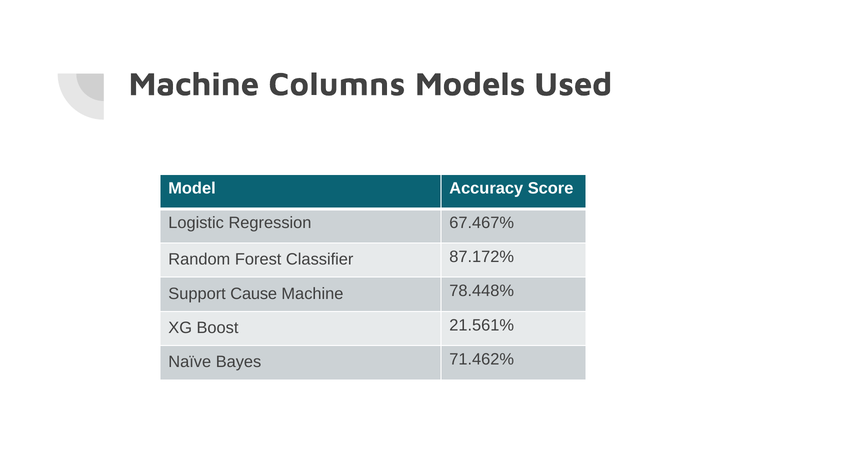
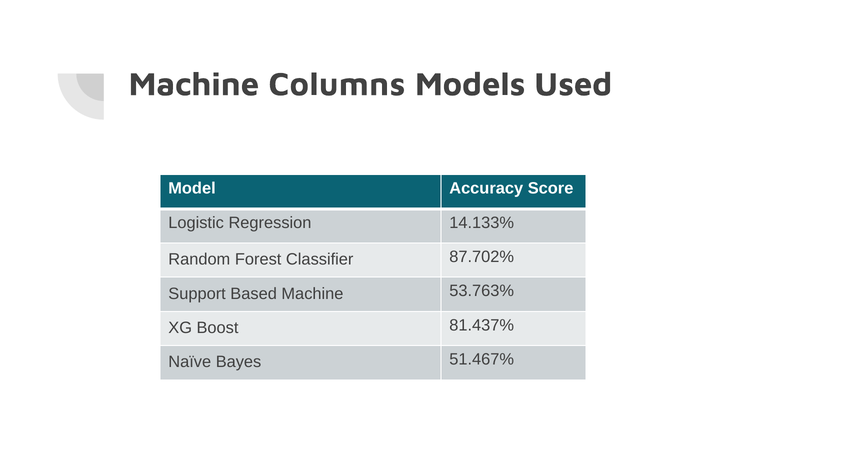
67.467%: 67.467% -> 14.133% (482, 223)
87.172%: 87.172% -> 87.702% (482, 257)
Cause: Cause -> Based (254, 294)
78.448%: 78.448% -> 53.763% (482, 291)
21.561%: 21.561% -> 81.437% (482, 325)
71.462%: 71.462% -> 51.467% (482, 359)
